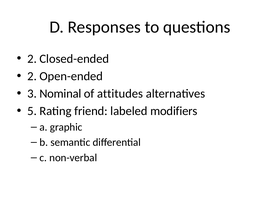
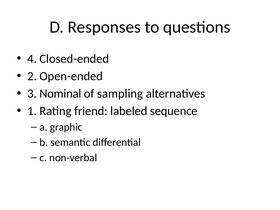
2: 2 -> 4 (32, 59)
attitudes: attitudes -> sampling (120, 94)
5: 5 -> 1 (32, 111)
modifiers: modifiers -> sequence (174, 111)
